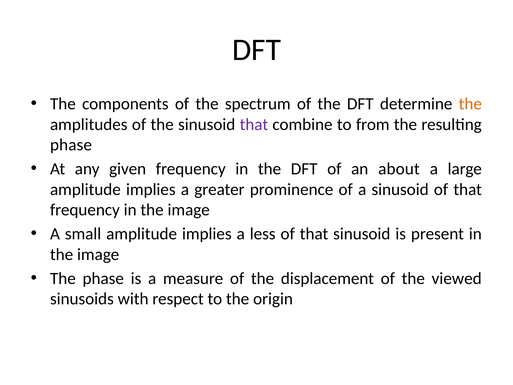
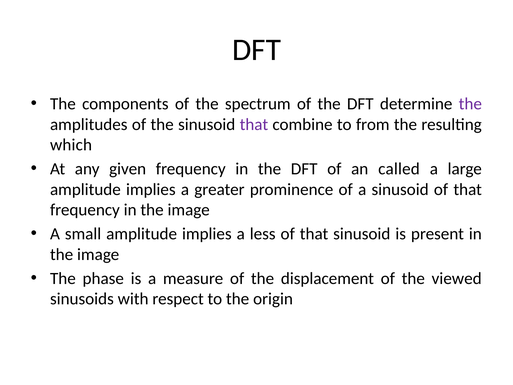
the colour: orange -> purple (470, 104)
phase: phase -> which (71, 145)
about: about -> called (399, 169)
